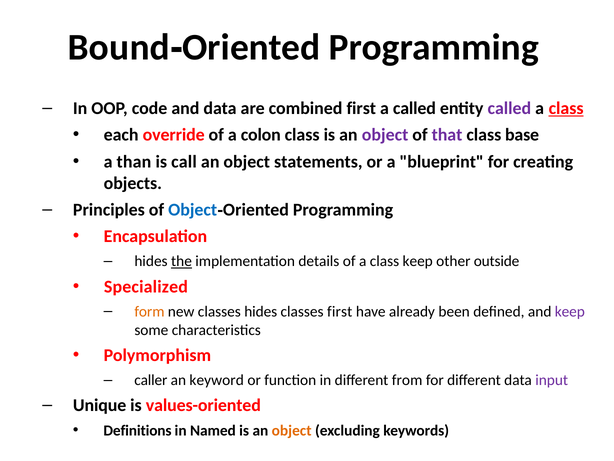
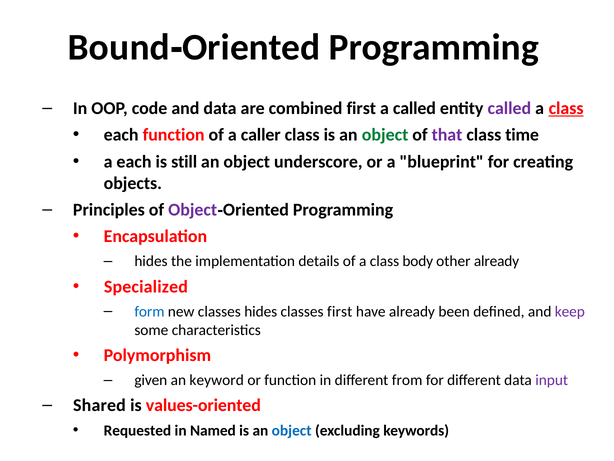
each override: override -> function (174, 135)
colon: colon -> caller (261, 135)
object colour: purple -> green (385, 135)
base: base -> time (522, 135)
a than: than -> each (134, 162)
call: call -> still (184, 162)
statements: statements -> underscore (318, 162)
Object colour: blue -> purple (193, 210)
the underline: present -> none (181, 261)
class keep: keep -> body (418, 261)
other outside: outside -> already (497, 261)
form colour: orange -> blue (149, 311)
caller: caller -> given (151, 380)
Unique: Unique -> Shared (99, 405)
Definitions: Definitions -> Requested (137, 430)
object colour: orange -> blue (292, 430)
